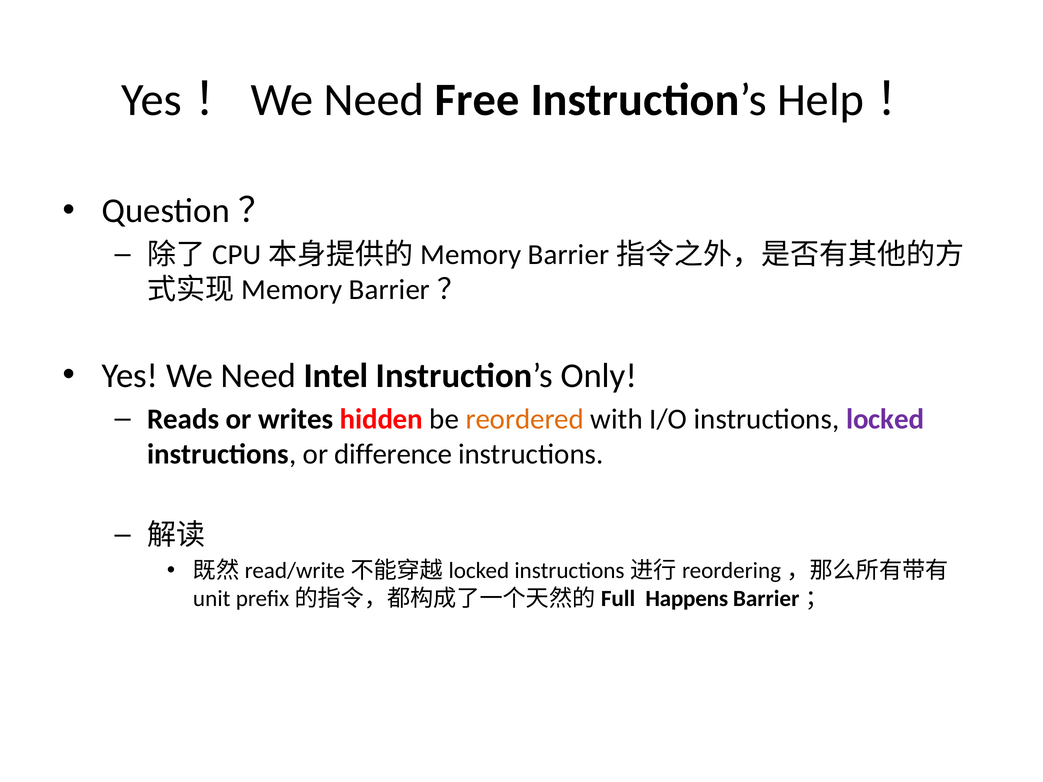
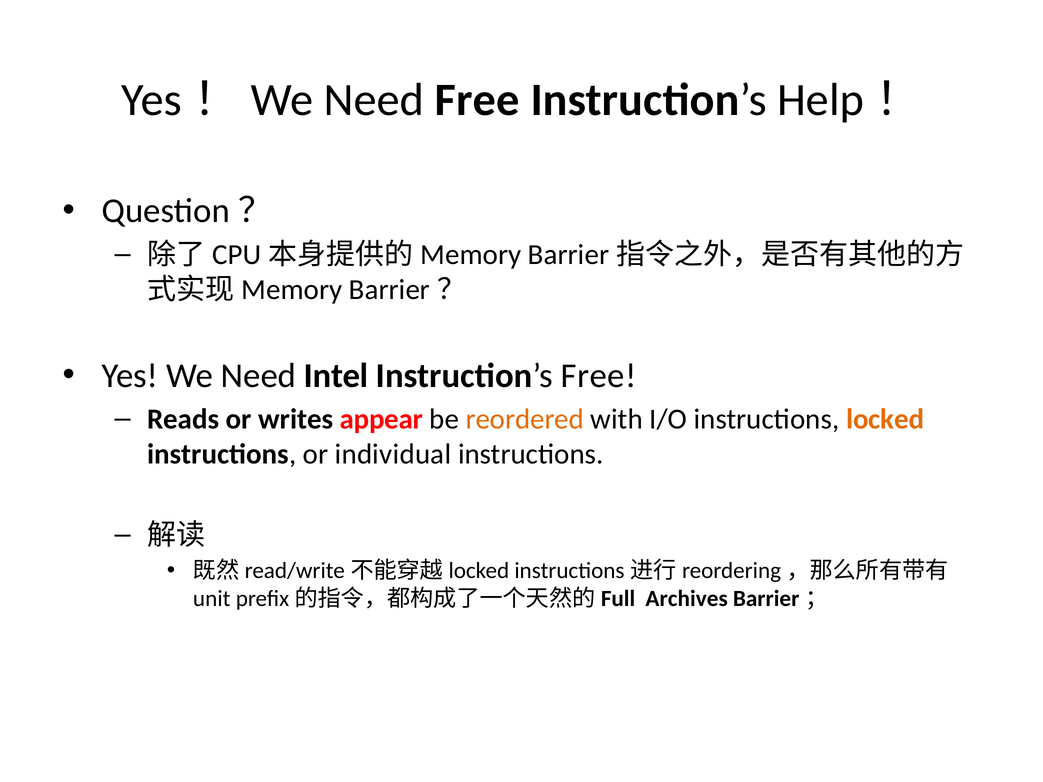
Instruction’s Only: Only -> Free (599, 376)
hidden: hidden -> appear (381, 419)
locked colour: purple -> orange (885, 419)
difference: difference -> individual (393, 454)
Happens: Happens -> Archives (687, 599)
